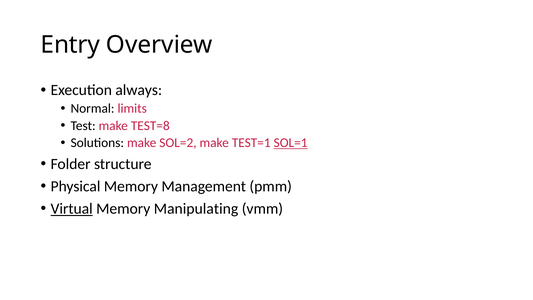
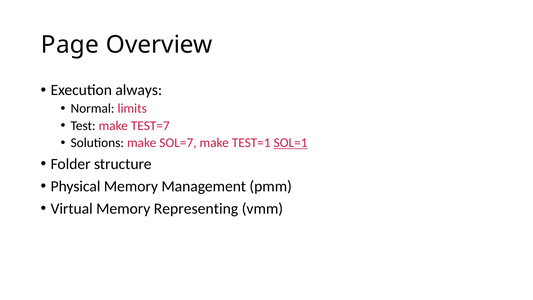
Entry: Entry -> Page (70, 45)
TEST=8: TEST=8 -> TEST=7 (150, 126)
SOL=2: SOL=2 -> SOL=7 (178, 143)
Virtual underline: present -> none (72, 209)
Manipulating: Manipulating -> Representing (196, 209)
